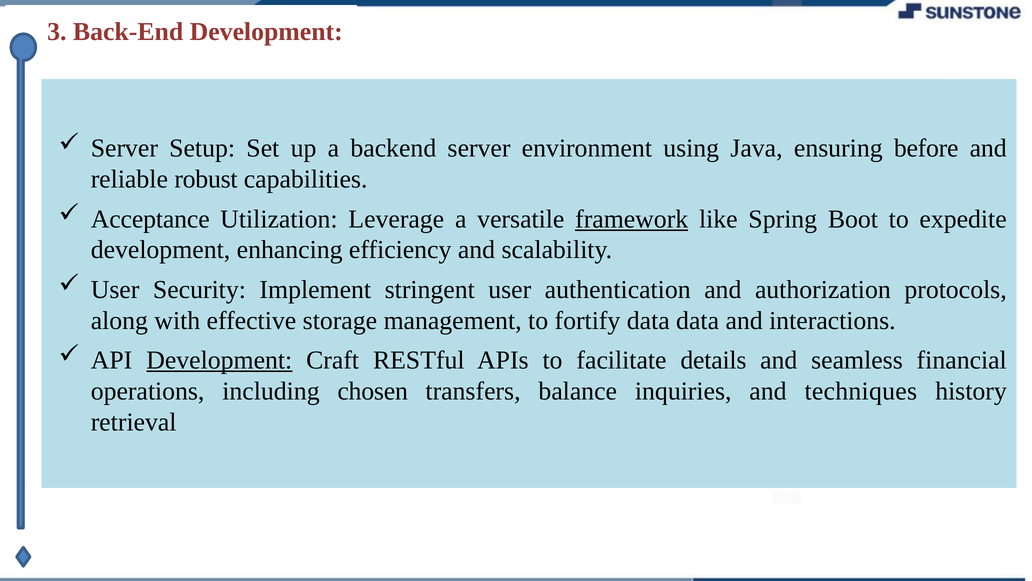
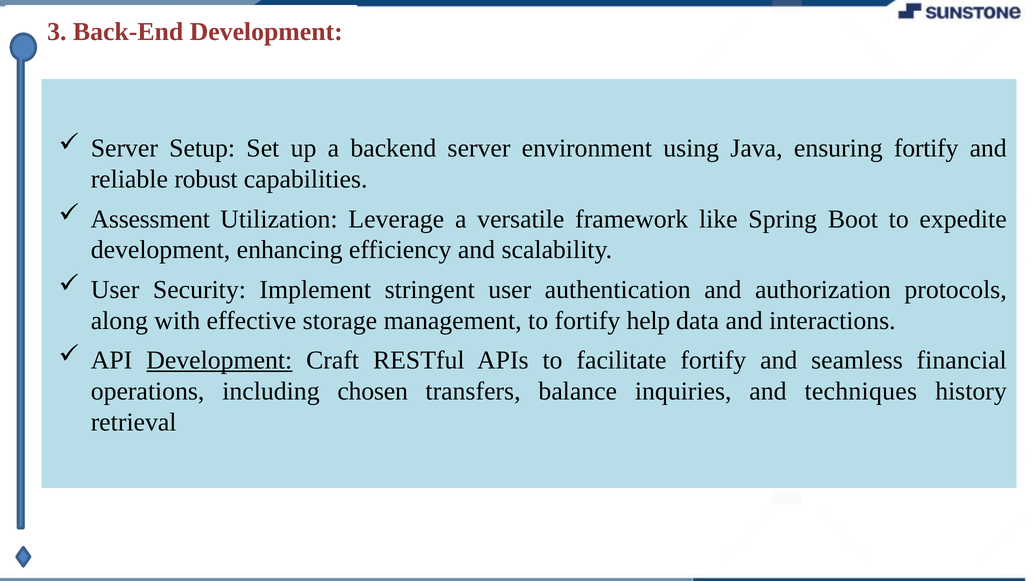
ensuring before: before -> fortify (926, 148)
Acceptance: Acceptance -> Assessment (150, 219)
framework underline: present -> none (632, 219)
fortify data: data -> help (648, 320)
facilitate details: details -> fortify (713, 360)
